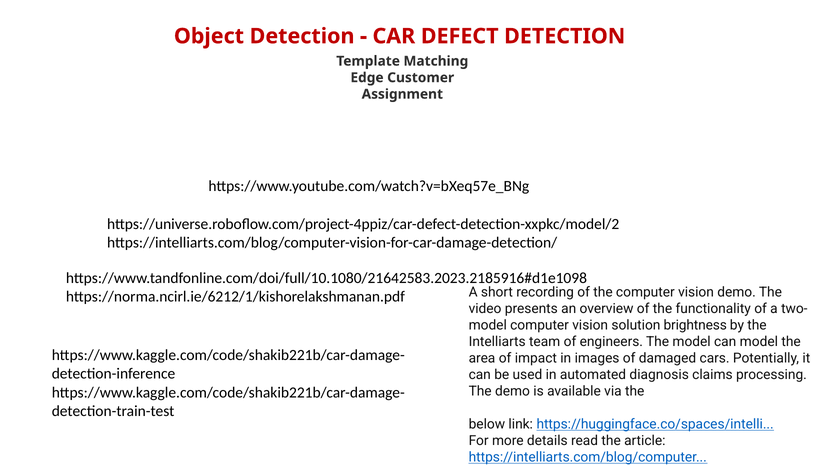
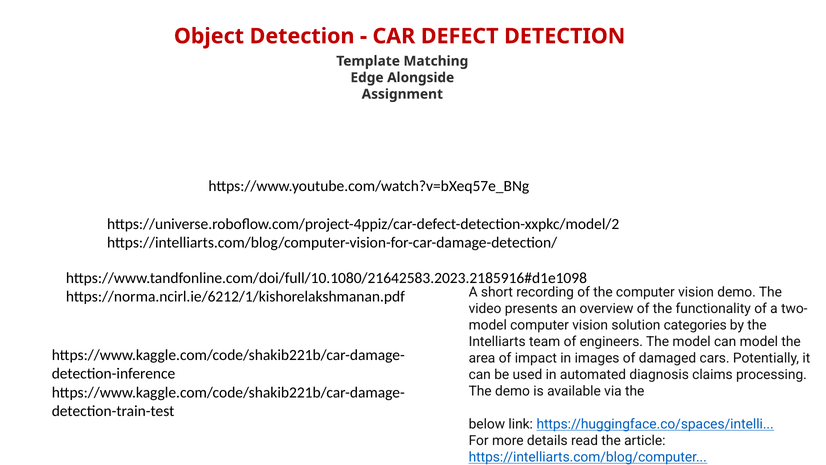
Customer: Customer -> Alongside (421, 78)
brightness: brightness -> categories (695, 325)
